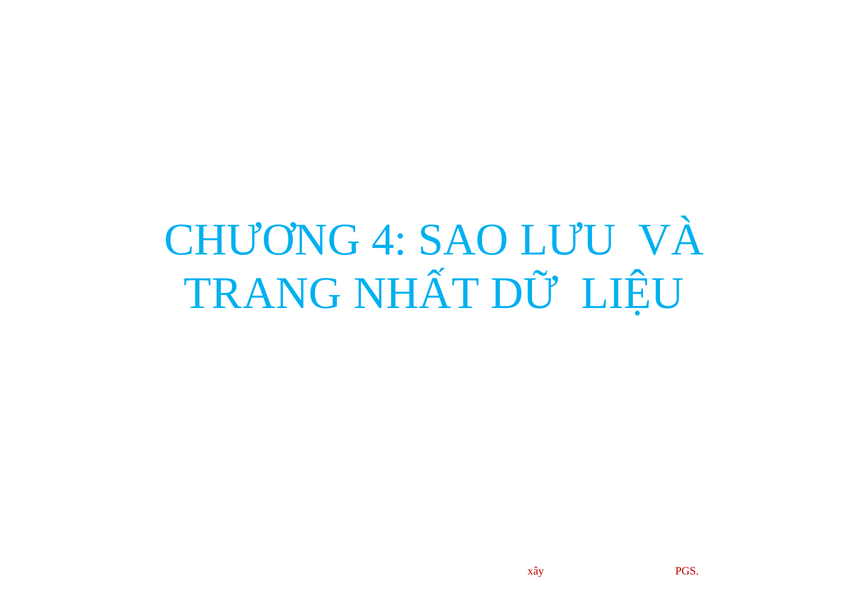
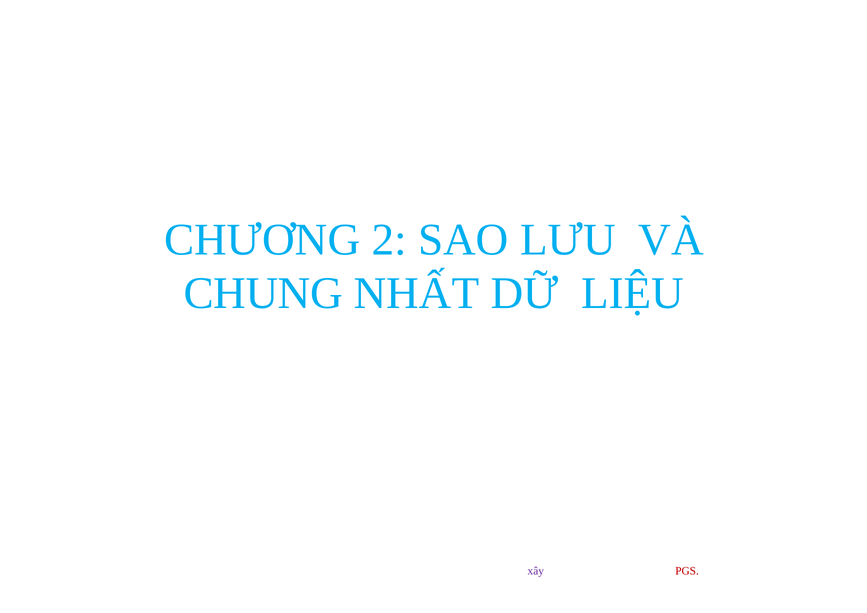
4: 4 -> 2 (389, 240)
TRANG: TRANG -> CHUNG (263, 293)
xây colour: red -> purple (536, 571)
